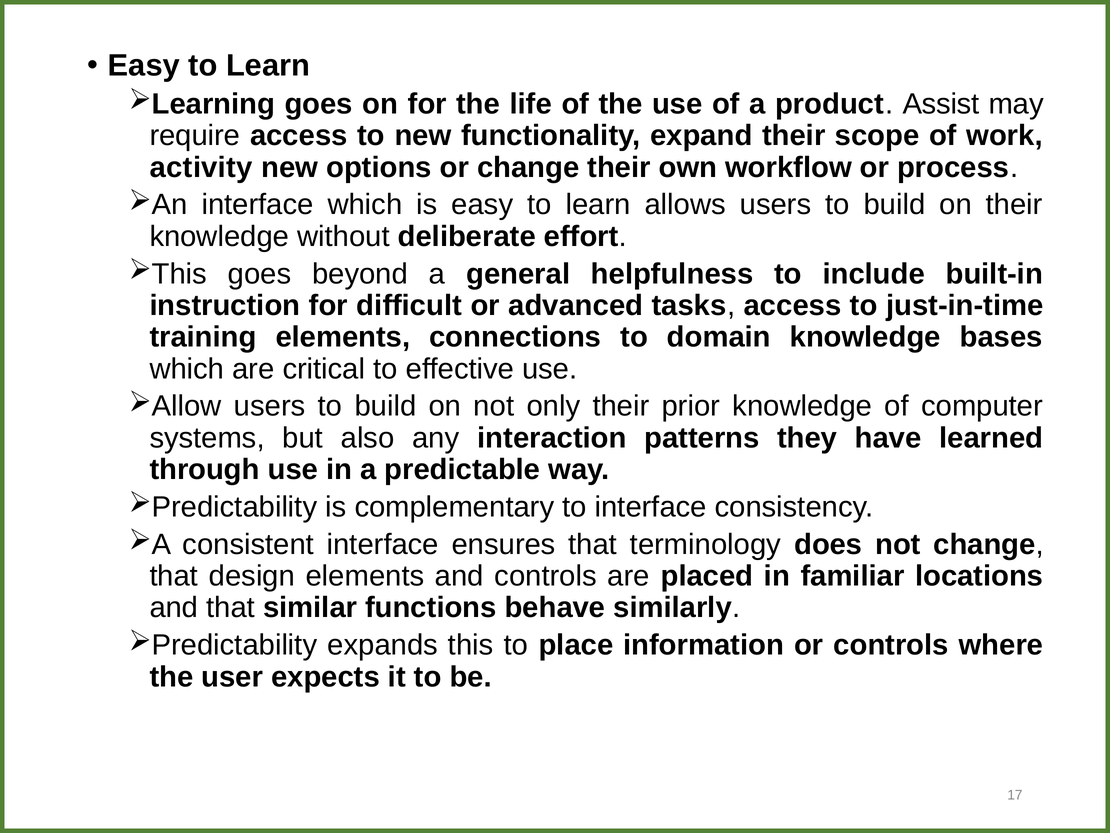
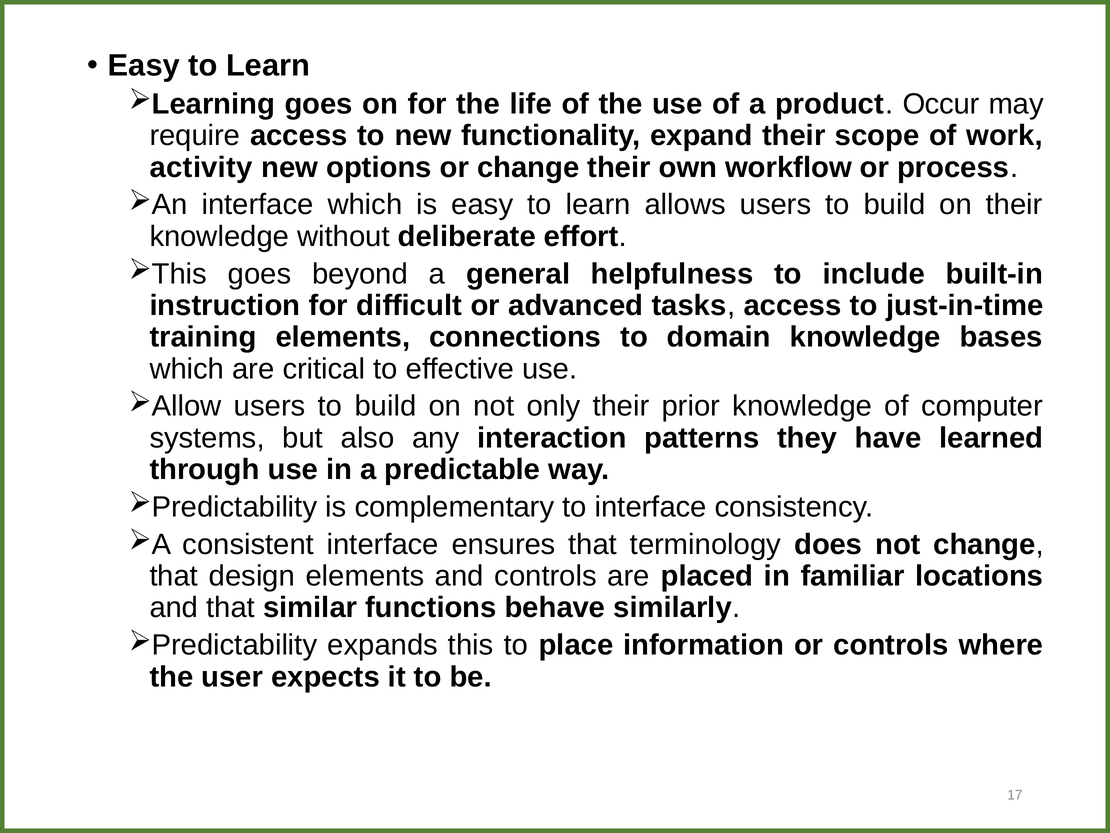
Assist: Assist -> Occur (941, 104)
